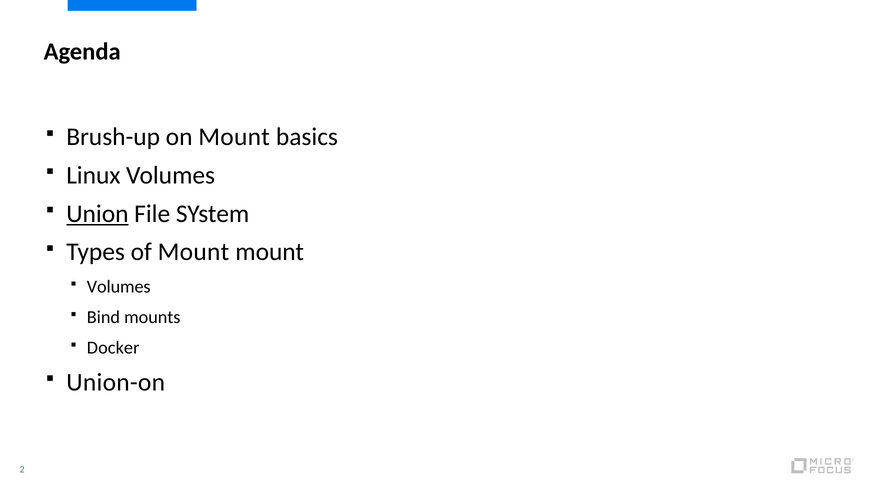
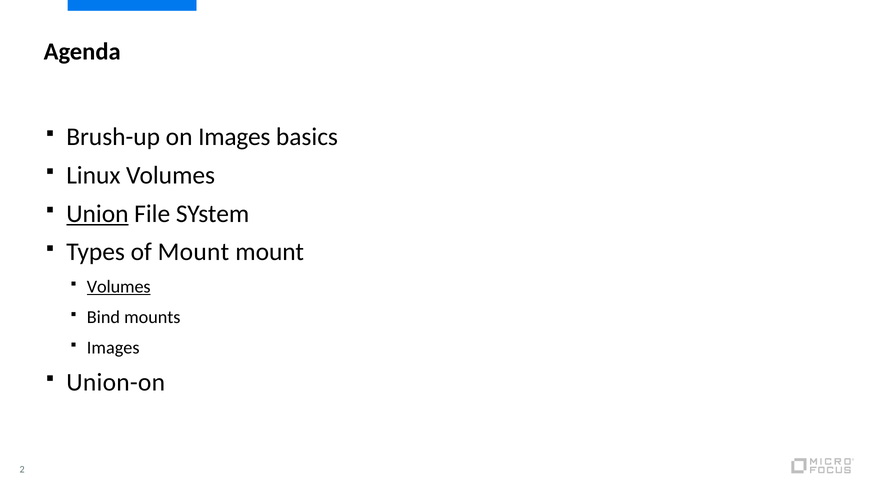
on Mount: Mount -> Images (234, 137)
Volumes underline: none -> present (119, 287)
Docker: Docker -> Images (113, 348)
